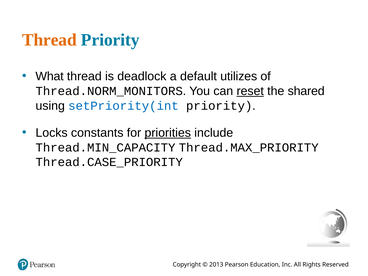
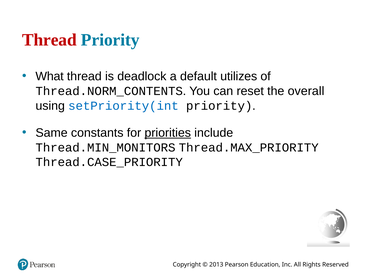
Thread colour: orange -> red (49, 40)
Thread.NORM_MONITORS: Thread.NORM_MONITORS -> Thread.NORM_CONTENTS (109, 91)
reset underline: present -> none (250, 91)
shared: shared -> overall (306, 91)
Locks: Locks -> Same (52, 133)
Thread.MIN_CAPACITY: Thread.MIN_CAPACITY -> Thread.MIN_MONITORS (106, 147)
